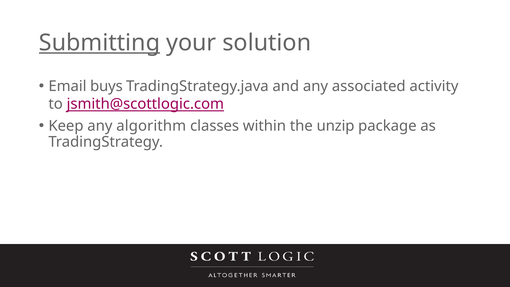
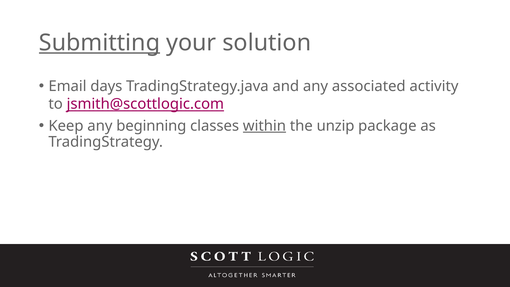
buys: buys -> days (106, 86)
algorithm: algorithm -> beginning (151, 126)
within underline: none -> present (264, 126)
